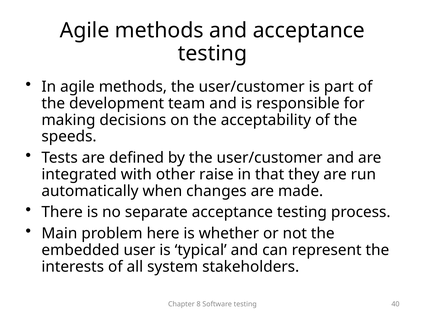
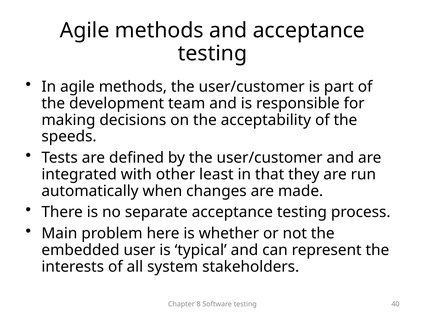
raise: raise -> least (216, 174)
